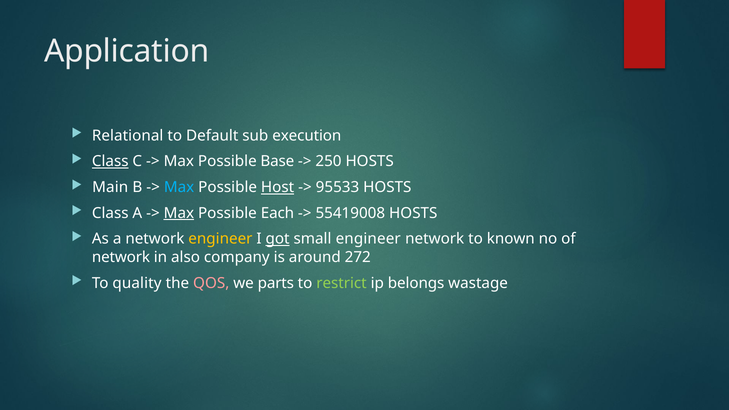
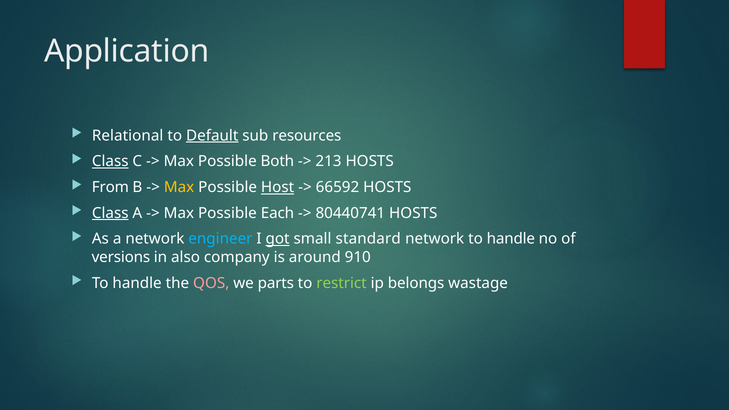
Default underline: none -> present (212, 136)
execution: execution -> resources (307, 136)
Base: Base -> Both (277, 162)
250: 250 -> 213 (329, 162)
Main: Main -> From (110, 187)
Max colour: light blue -> yellow (179, 187)
95533: 95533 -> 66592 (337, 187)
Class underline: none -> present (110, 213)
Max underline: present -> none (179, 213)
55419008: 55419008 -> 80440741 (350, 213)
engineer colour: yellow -> light blue (220, 239)
small engineer: engineer -> standard (368, 239)
network to known: known -> handle (511, 239)
network: network -> versions (121, 257)
272: 272 -> 910 (358, 257)
quality: quality -> handle (137, 283)
